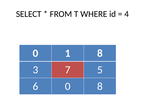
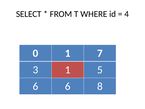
1 8: 8 -> 7 (100, 53)
3 7: 7 -> 1 (68, 70)
6 0: 0 -> 6 (68, 86)
